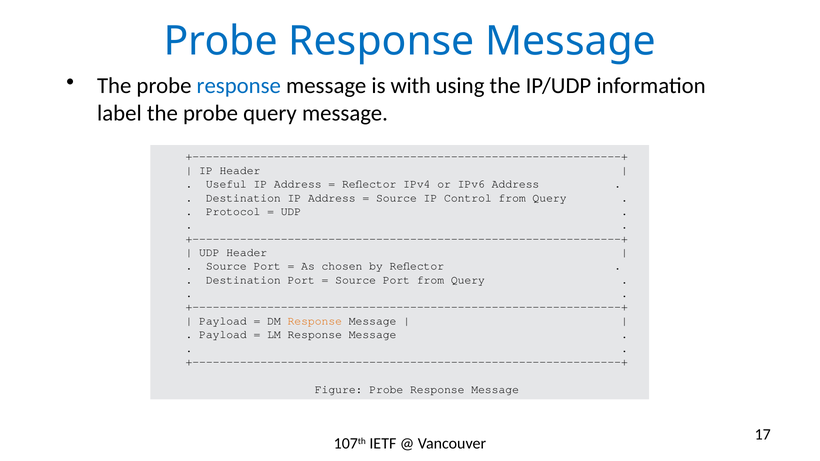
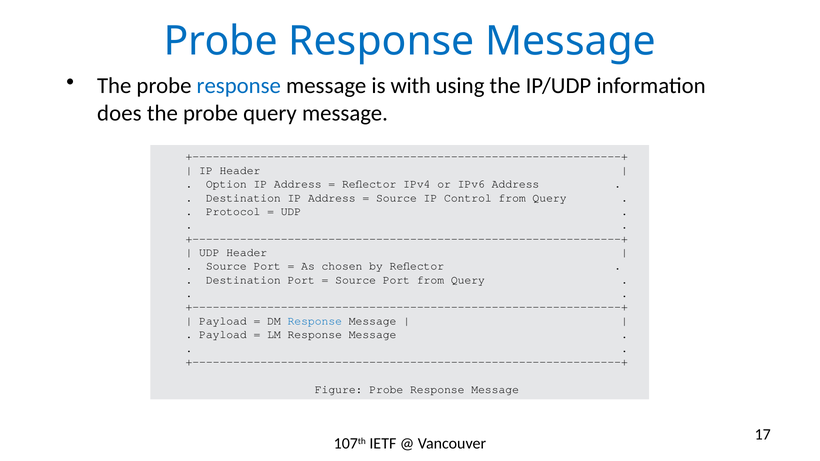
label: label -> does (119, 113)
Useful: Useful -> Option (226, 184)
Response colour: orange -> blue (315, 321)
